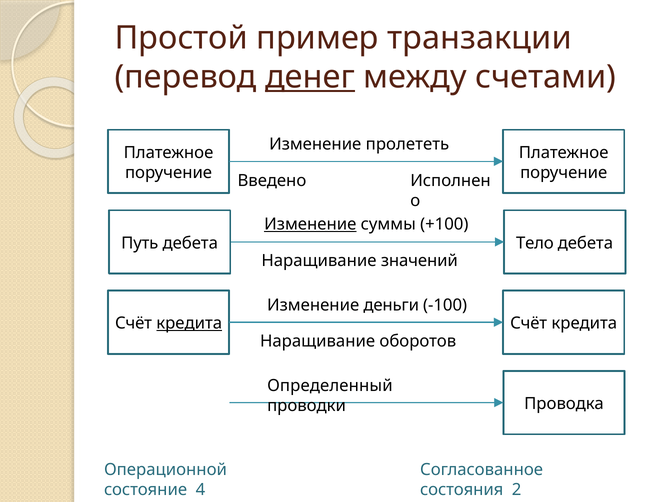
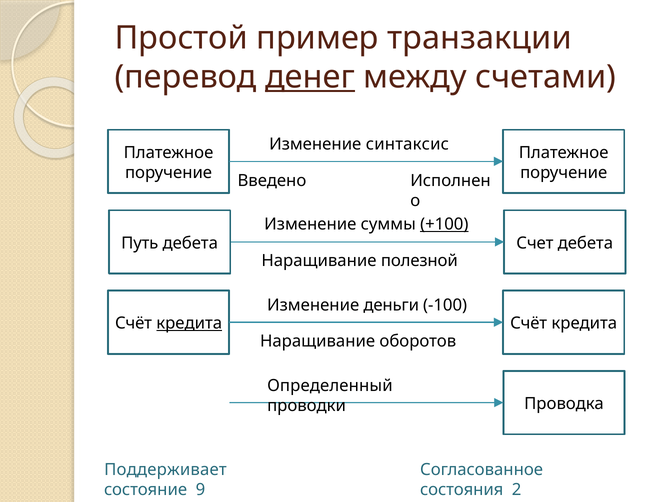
пролететь: пролететь -> синтаксис (407, 144)
Изменение underline: present -> none (310, 224)
+100 underline: none -> present (444, 224)
Тело: Тело -> Счет (535, 243)
значений: значений -> полезной (419, 261)
Операционной: Операционной -> Поддерживает (165, 469)
4: 4 -> 9 (201, 489)
